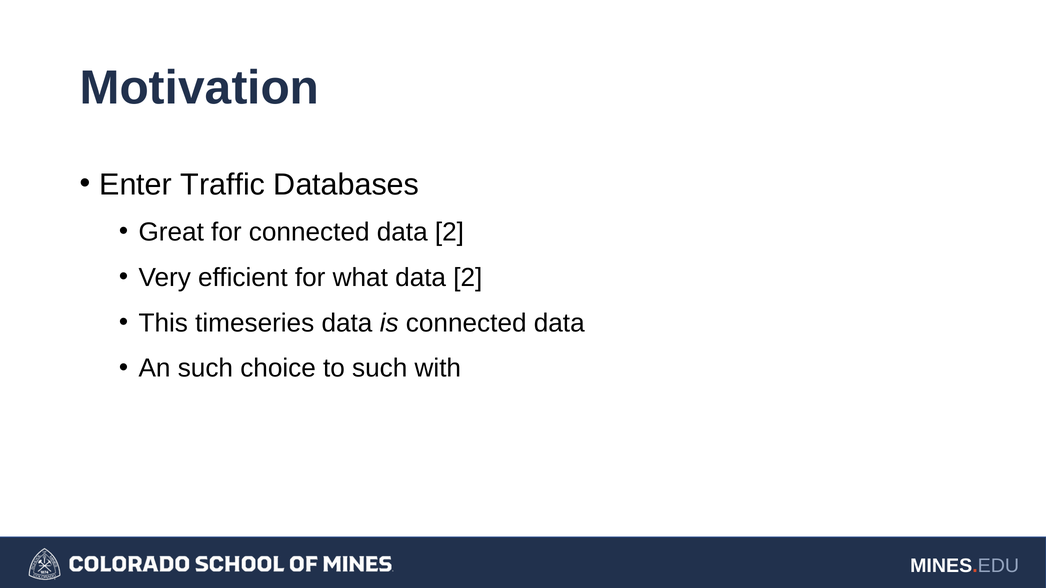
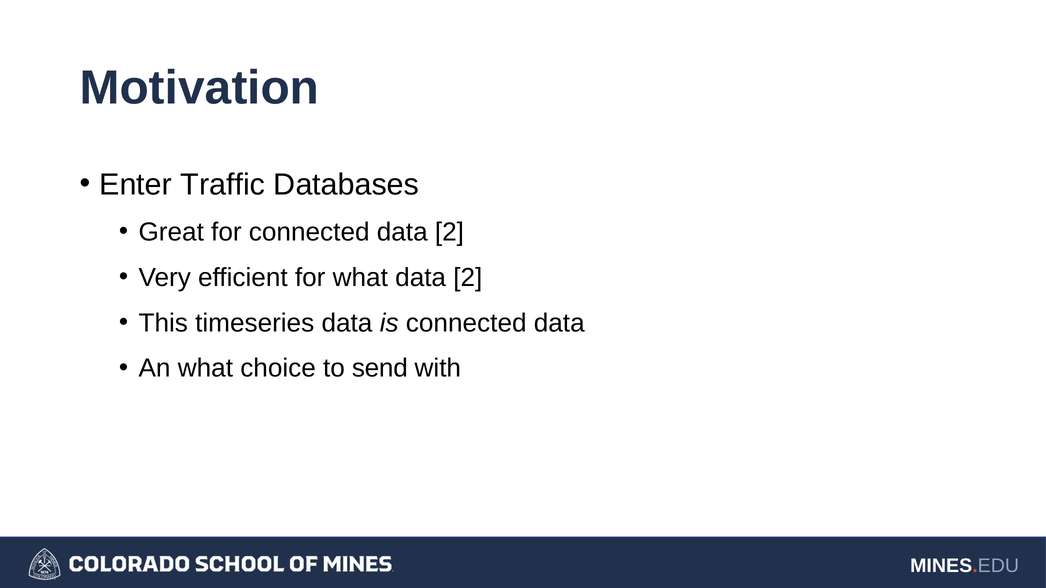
An such: such -> what (205, 369)
to such: such -> send (380, 369)
